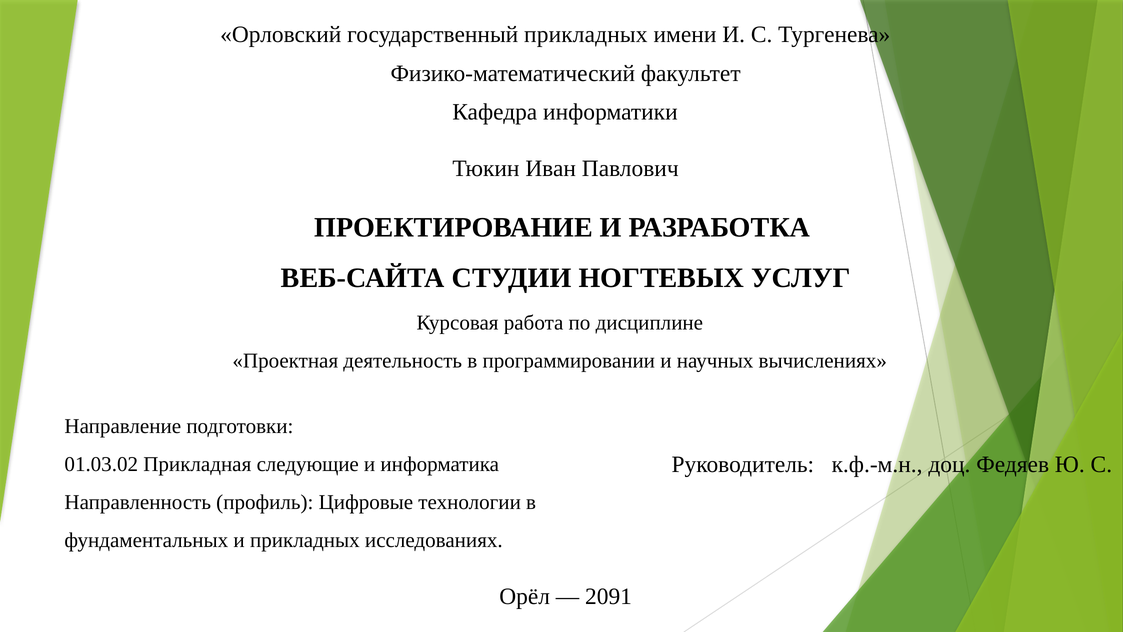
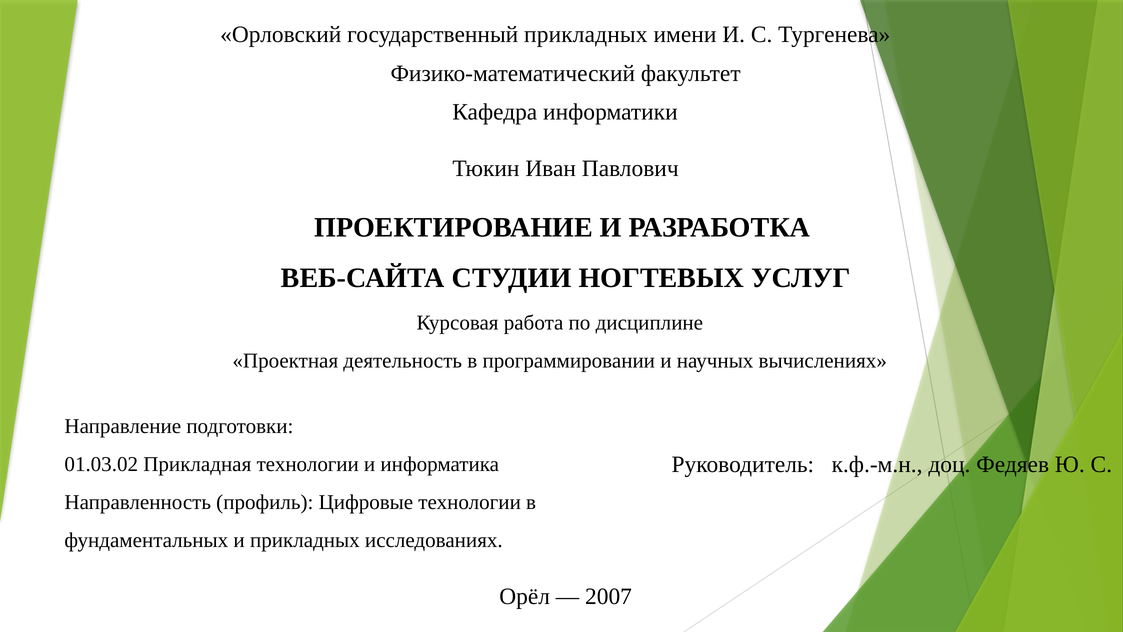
Прикладная следующие: следующие -> технологии (308, 464)
2091: 2091 -> 2007 (609, 596)
